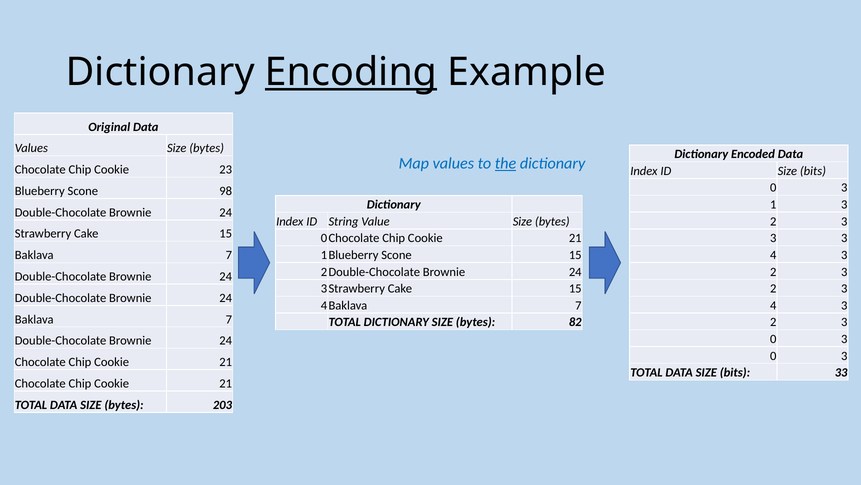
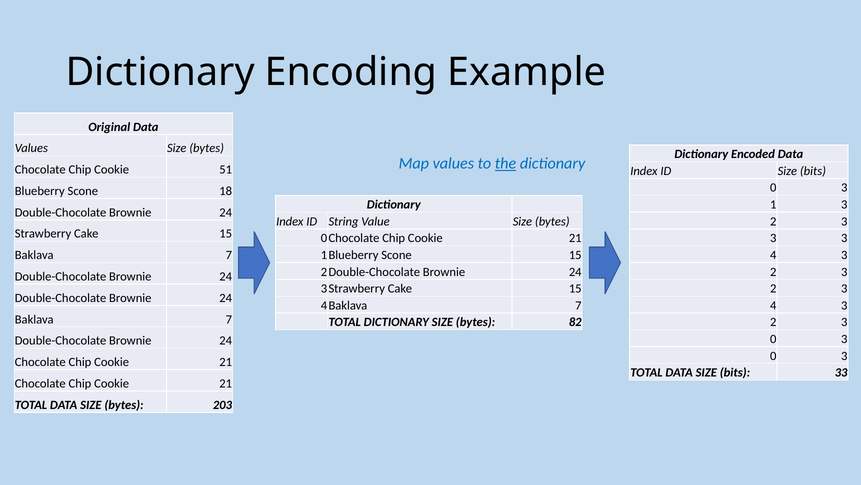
Encoding underline: present -> none (351, 72)
23: 23 -> 51 (226, 169)
98: 98 -> 18 (226, 191)
